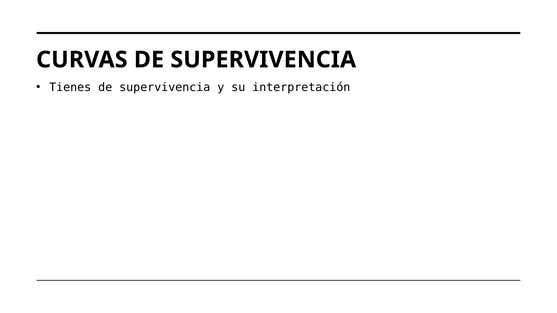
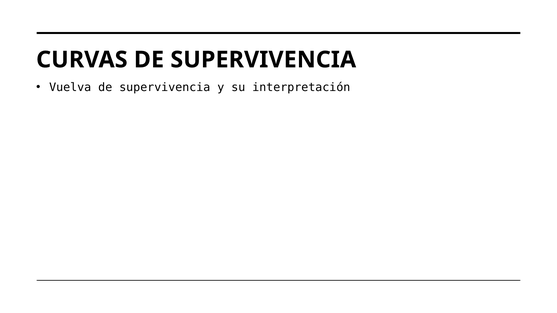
Tienes: Tienes -> Vuelva (70, 87)
